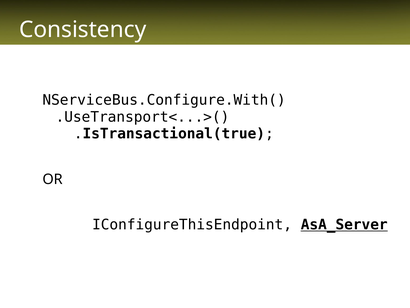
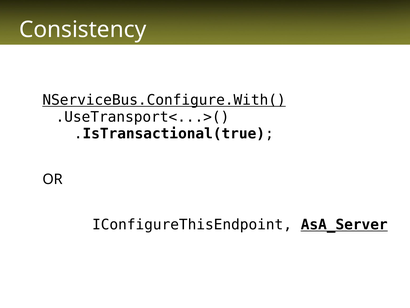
NServiceBus.Configure.With( underline: none -> present (164, 100)
